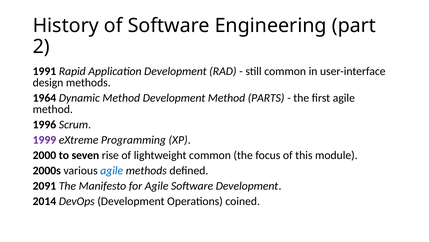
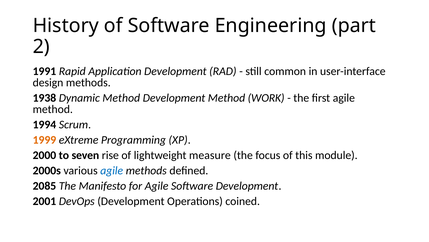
1964: 1964 -> 1938 (44, 98)
PARTS: PARTS -> WORK (266, 98)
1996: 1996 -> 1994 (44, 124)
1999 colour: purple -> orange (44, 140)
lightweight common: common -> measure (210, 155)
2091: 2091 -> 2085 (44, 185)
2014: 2014 -> 2001 (44, 201)
